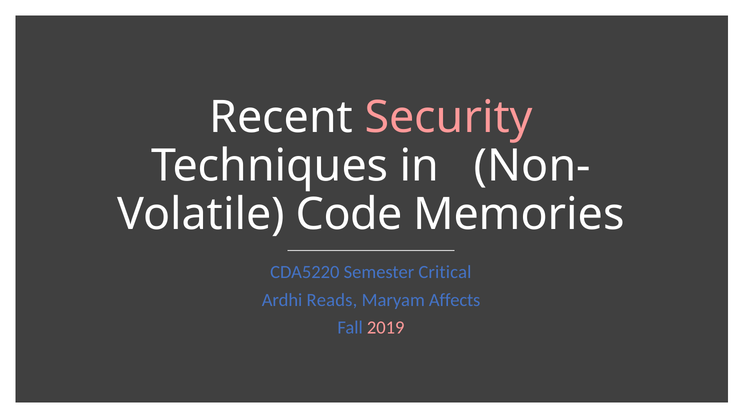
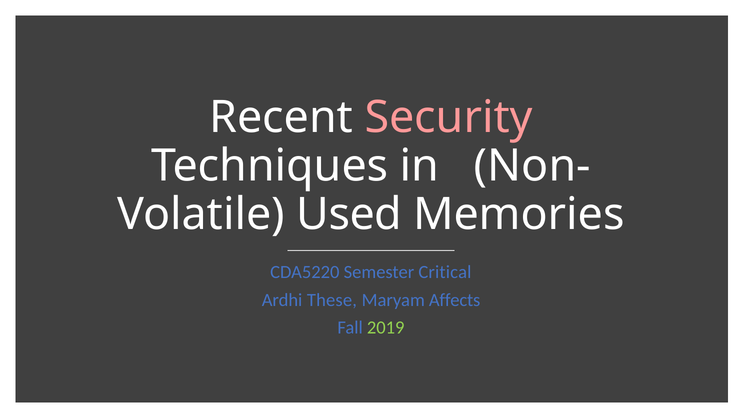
Code: Code -> Used (349, 214)
Reads: Reads -> These (332, 299)
2019 colour: pink -> light green (386, 327)
